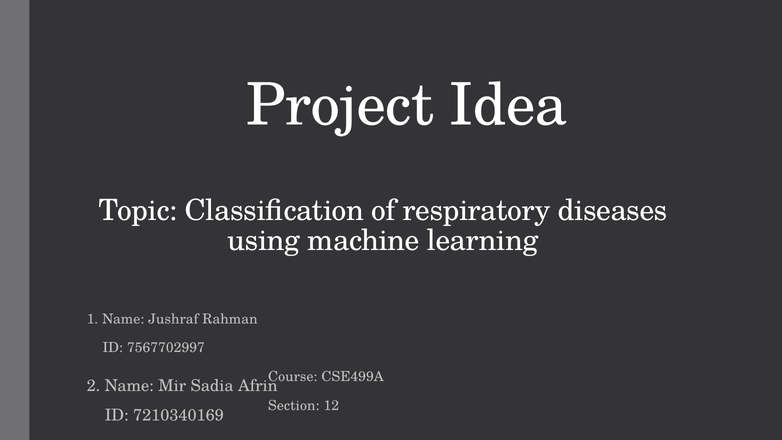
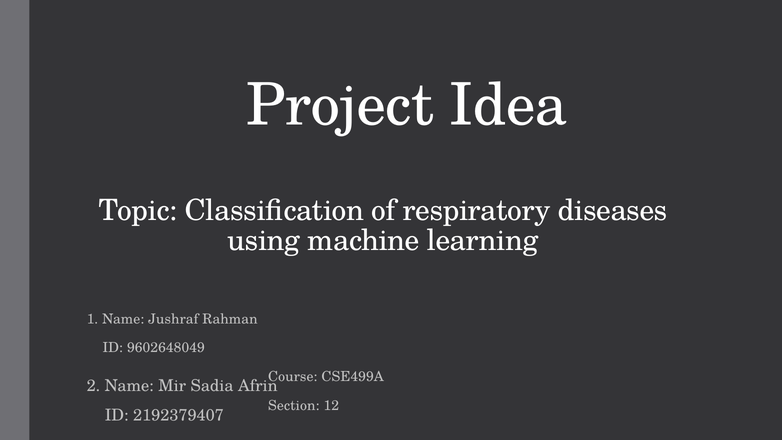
7567702997: 7567702997 -> 9602648049 (166, 348)
7210340169: 7210340169 -> 2192379407 (178, 415)
